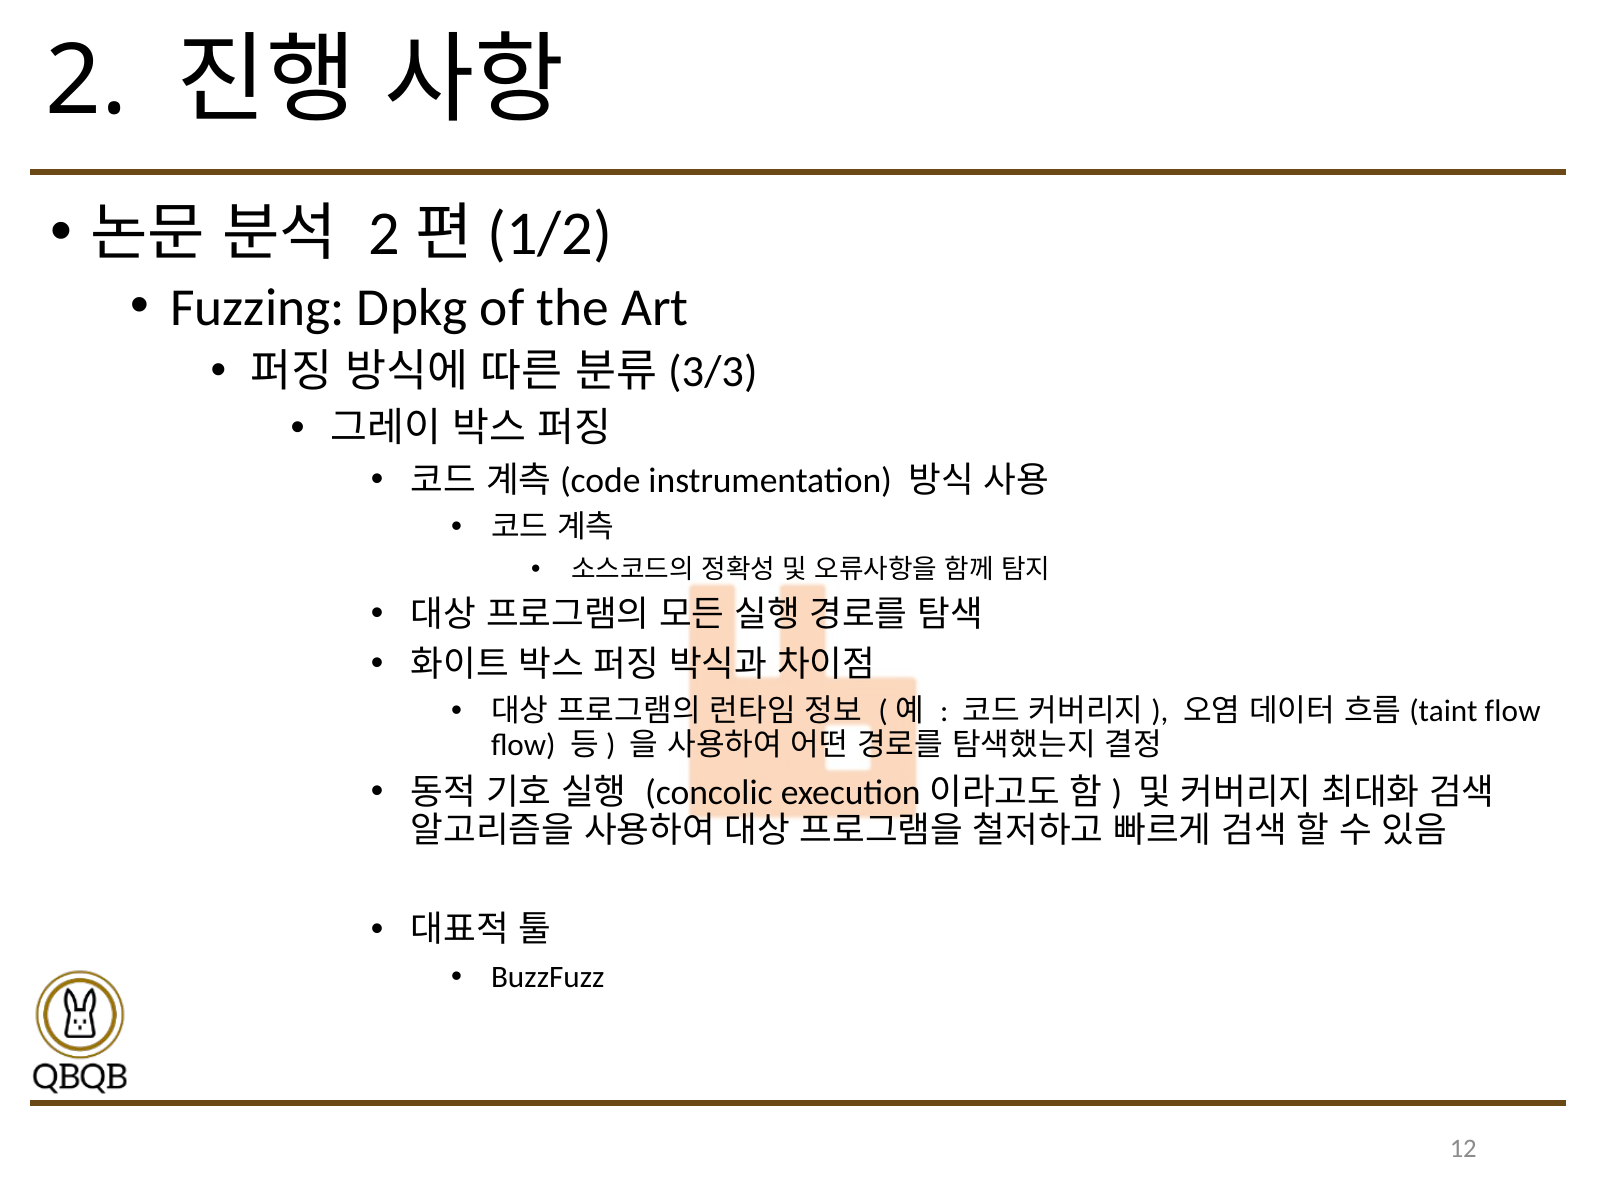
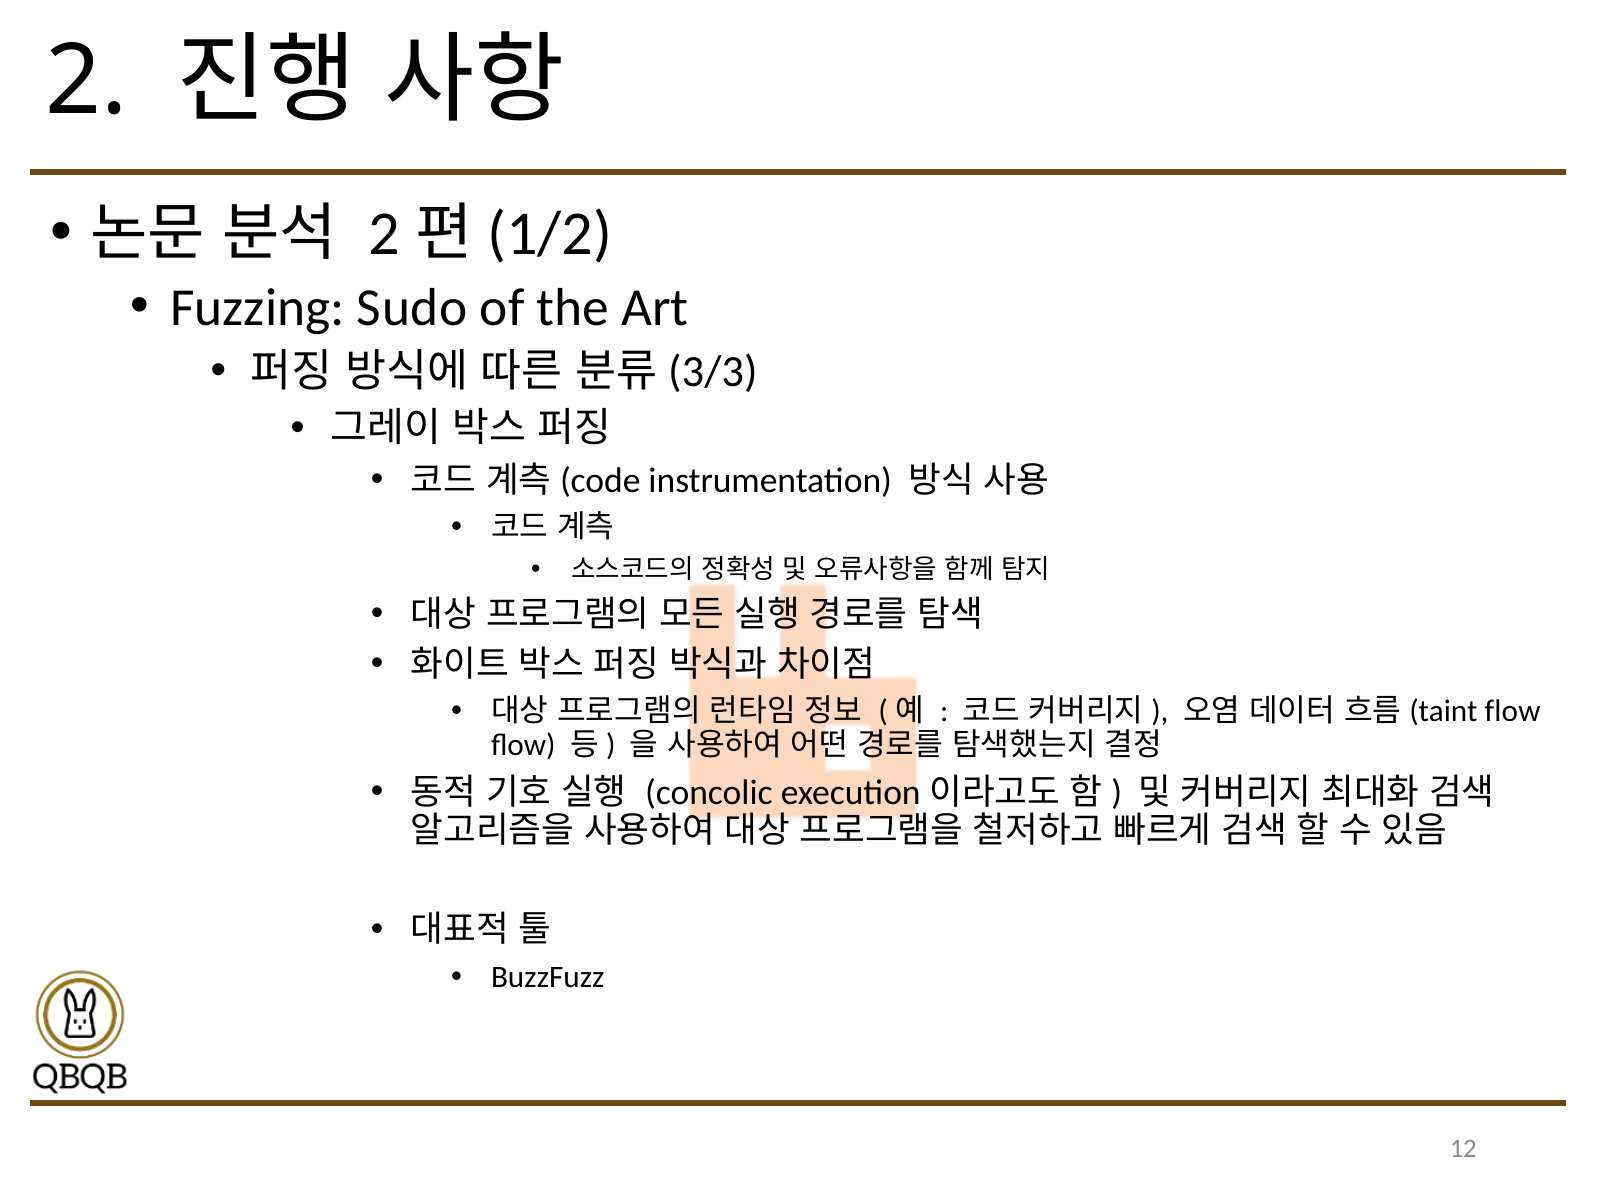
Dpkg: Dpkg -> Sudo (412, 307)
